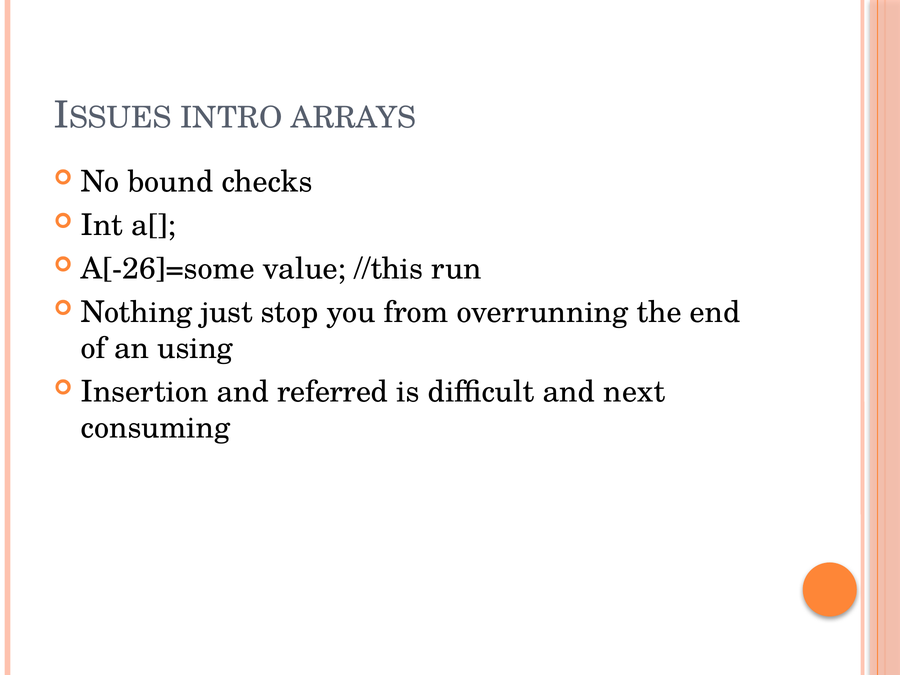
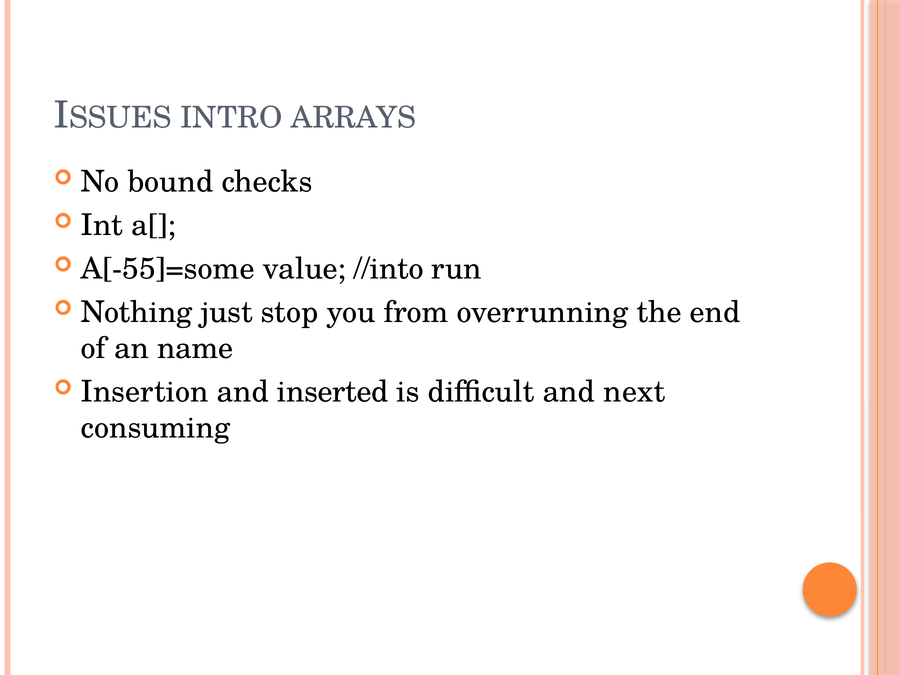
A[-26]=some: A[-26]=some -> A[-55]=some (168, 269)
//this: //this -> //into (389, 269)
using: using -> name (195, 349)
referred: referred -> inserted (333, 392)
